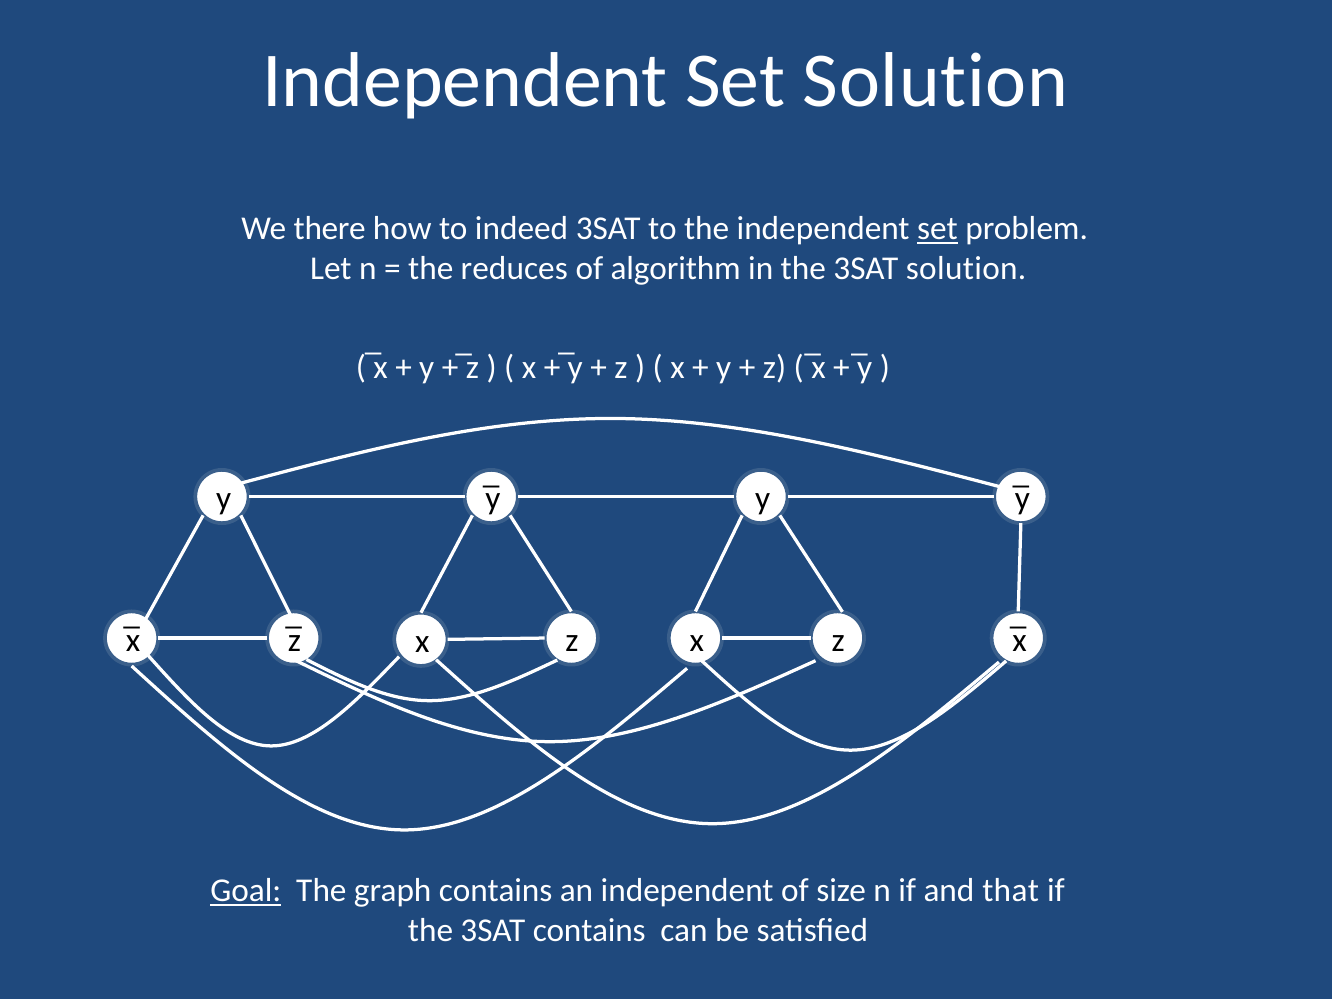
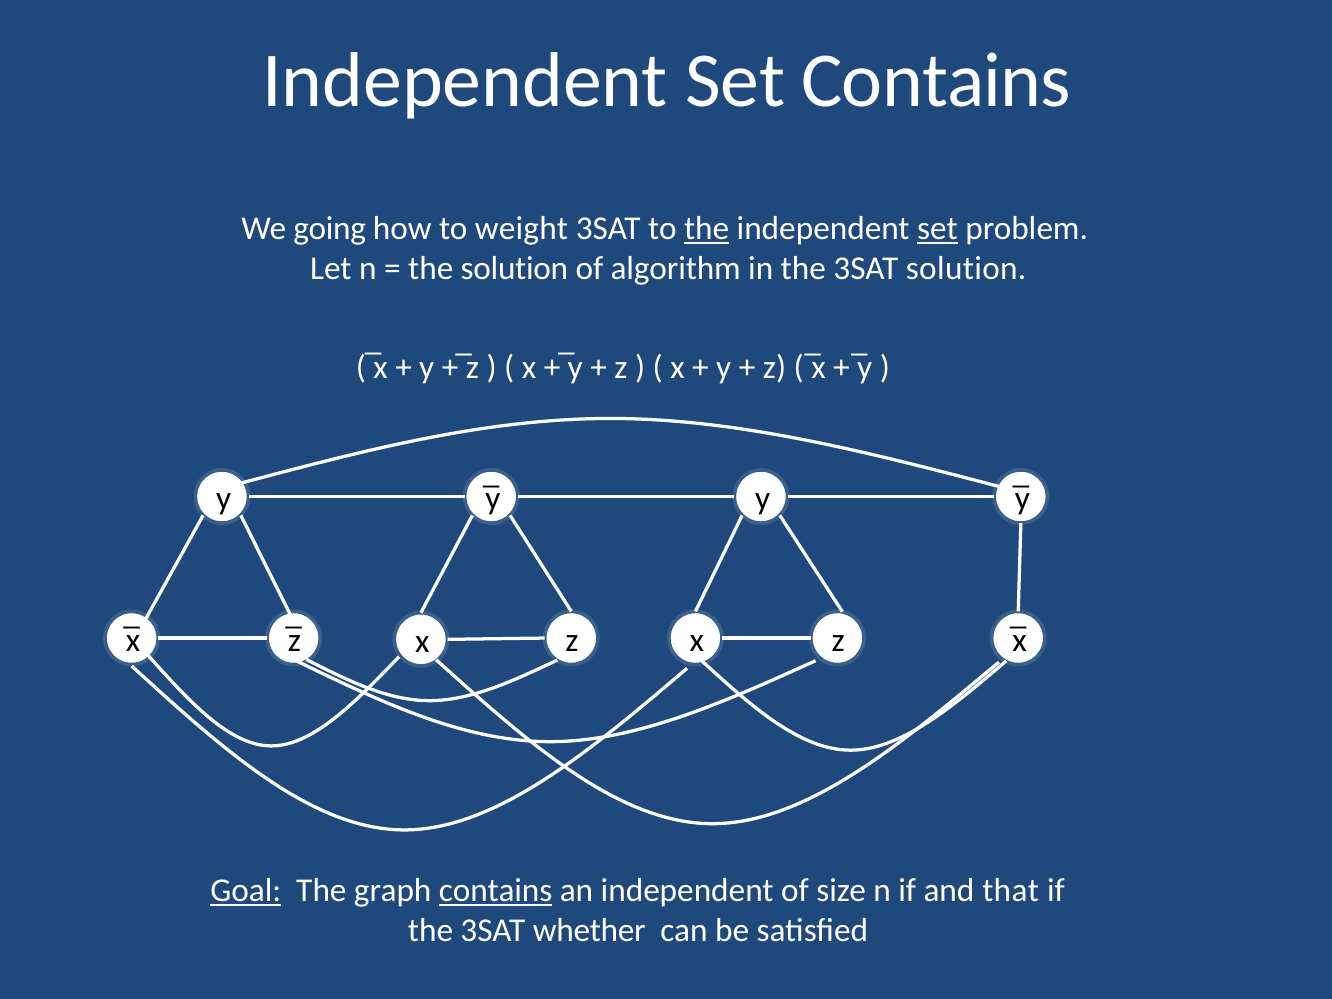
Set Solution: Solution -> Contains (936, 81)
there: there -> going (330, 229)
indeed: indeed -> weight (522, 229)
the underline: none -> present (707, 229)
the reduces: reduces -> solution (514, 269)
contains underline: none -> present (496, 891)
3SAT contains: contains -> whether (589, 931)
